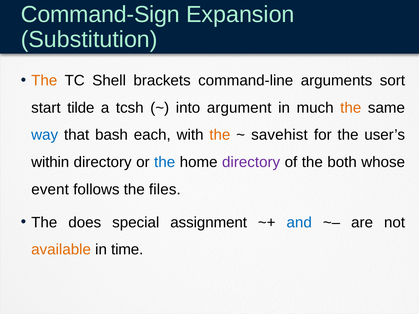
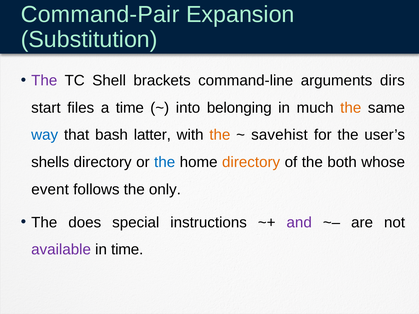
Command-Sign: Command-Sign -> Command-Pair (100, 14)
The colour: orange -> purple (44, 81)
sort: sort -> dirs (392, 81)
tilde: tilde -> files (81, 108)
a tcsh: tcsh -> time (130, 108)
argument: argument -> belonging (239, 108)
each: each -> latter (152, 135)
within: within -> shells (50, 162)
directory colour: purple -> orange (251, 162)
files: files -> only (165, 190)
assignment: assignment -> instructions (209, 223)
and colour: blue -> purple (299, 223)
available colour: orange -> purple (61, 250)
